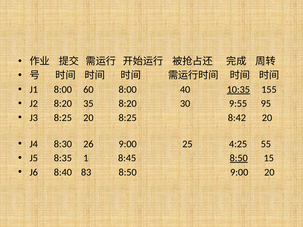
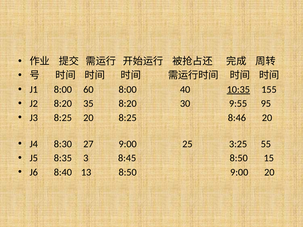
8:42: 8:42 -> 8:46 (237, 118)
26: 26 -> 27 (88, 144)
4:25: 4:25 -> 3:25 (238, 144)
1: 1 -> 3 (86, 158)
8:50 underline: present -> none (239, 158)
83: 83 -> 13 (86, 172)
